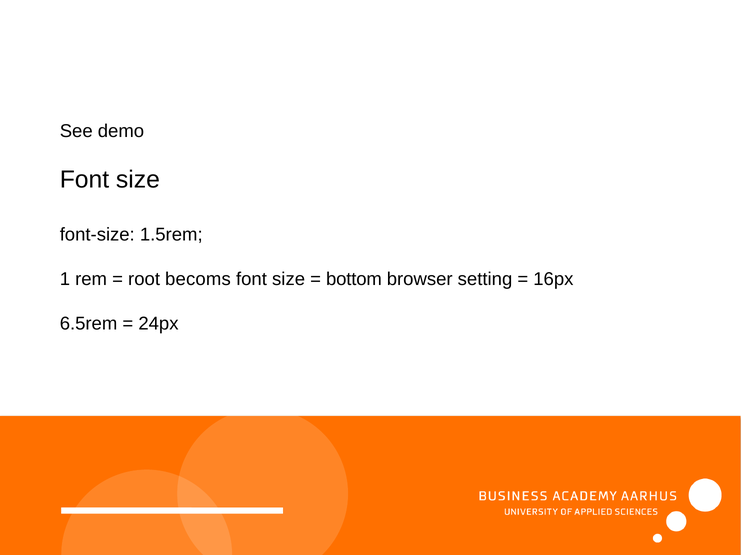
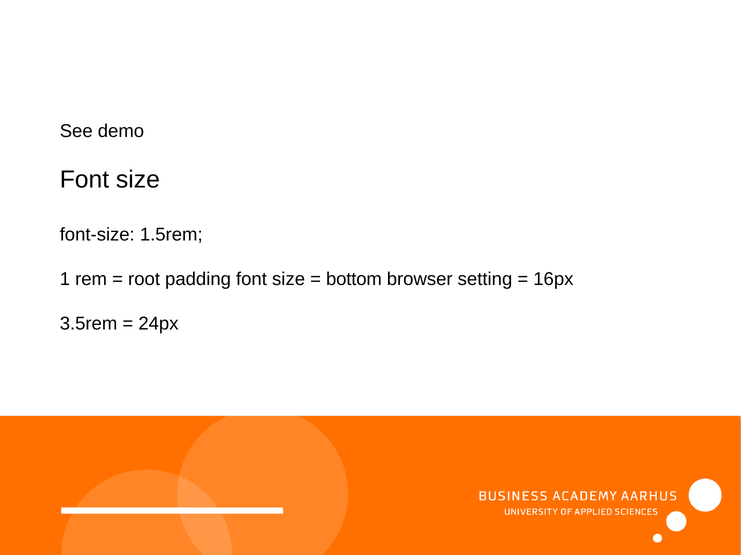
becoms: becoms -> padding (198, 279)
6.5rem: 6.5rem -> 3.5rem (89, 324)
